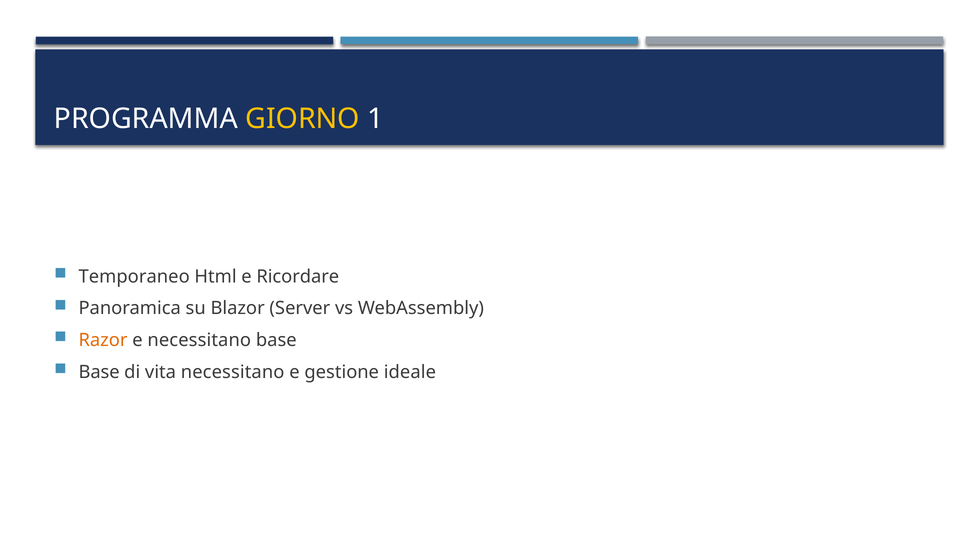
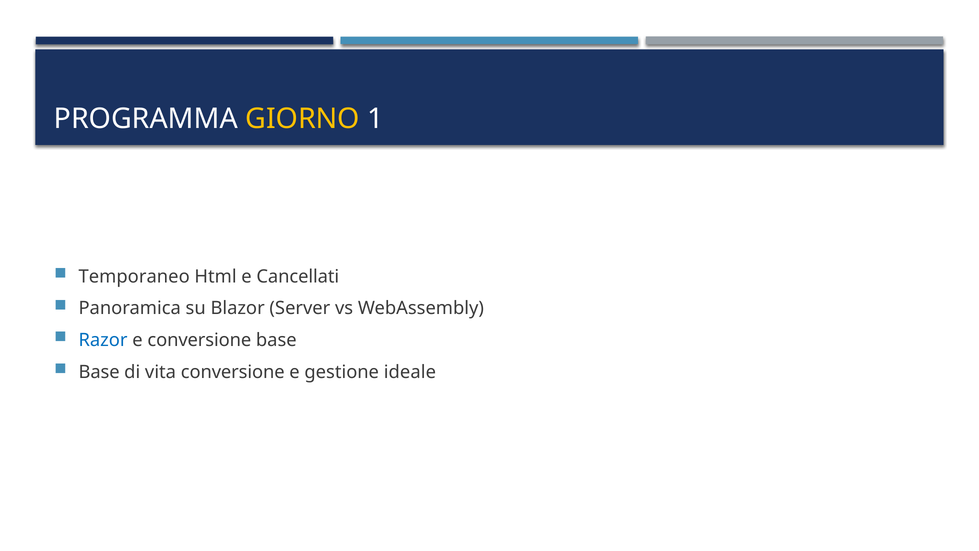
Ricordare: Ricordare -> Cancellati (298, 276)
Razor colour: orange -> blue (103, 340)
e necessitano: necessitano -> conversione (199, 340)
vita necessitano: necessitano -> conversione (233, 372)
